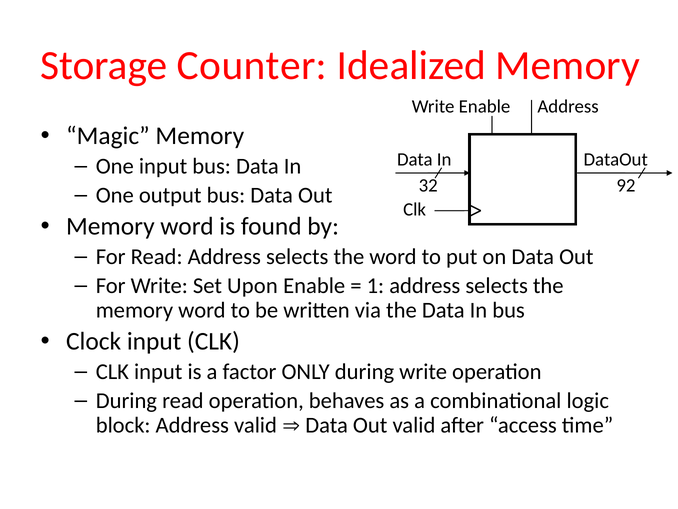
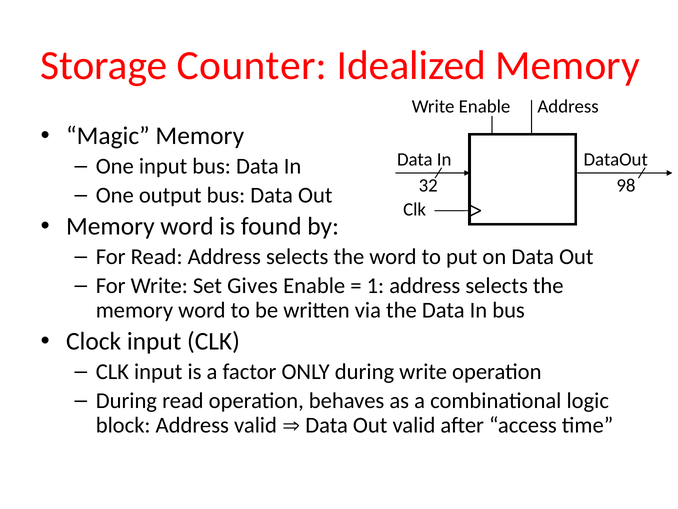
92: 92 -> 98 (626, 185)
Upon: Upon -> Gives (252, 285)
